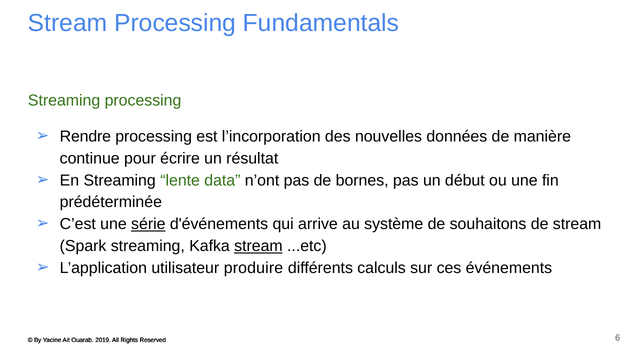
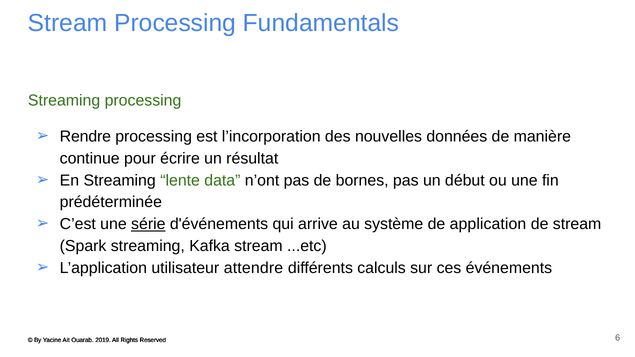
souhaitons: souhaitons -> application (488, 224)
stream underline: present -> none (258, 246)
produire: produire -> attendre (253, 268)
